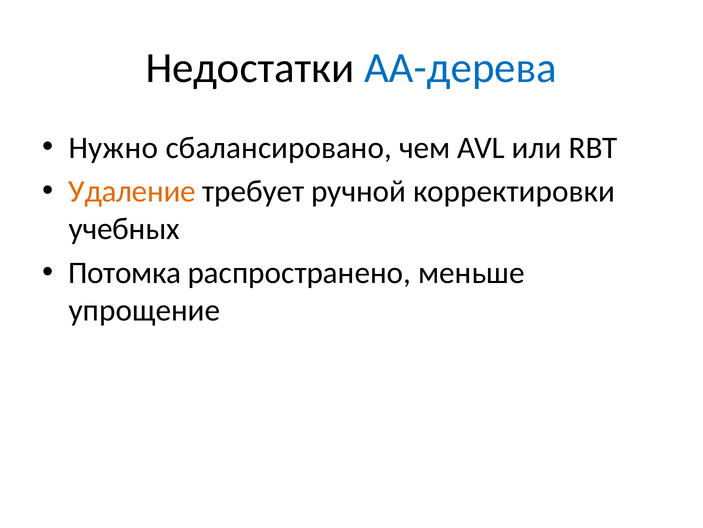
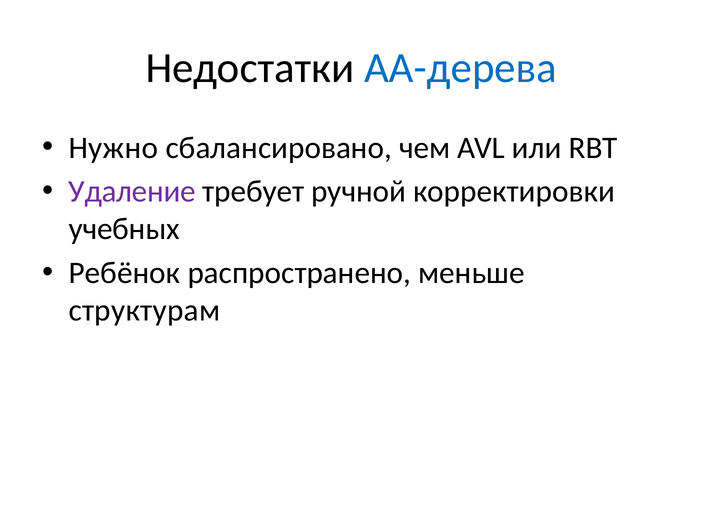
Удаление colour: orange -> purple (132, 191)
Потомка: Потомка -> Ребёнок (124, 272)
упрощение: упрощение -> структурам (144, 310)
